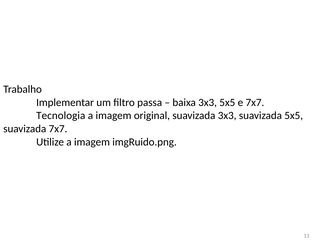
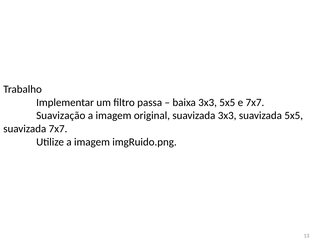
Tecnologia: Tecnologia -> Suavização (61, 115)
